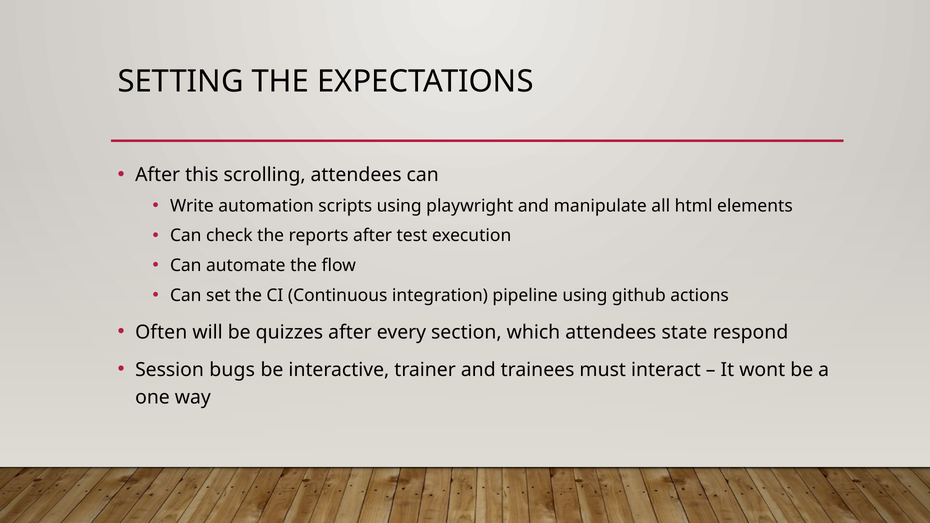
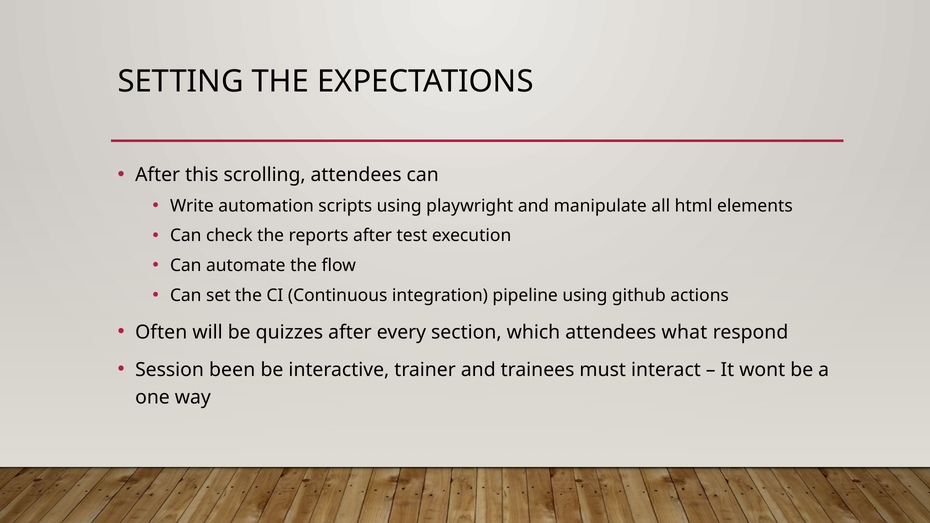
state: state -> what (684, 332)
bugs: bugs -> been (232, 370)
